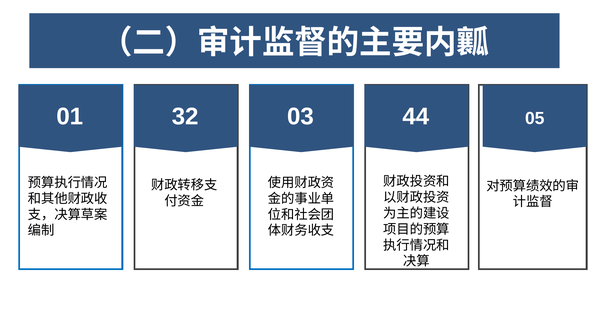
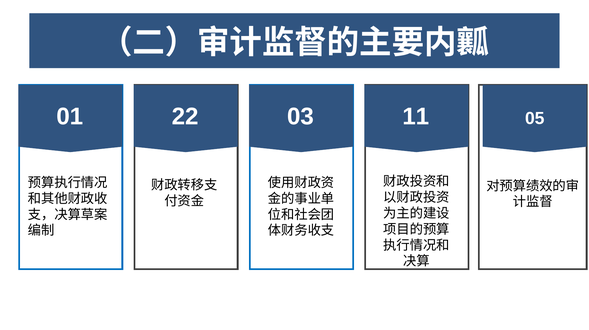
32: 32 -> 22 (185, 117)
44: 44 -> 11 (416, 117)
